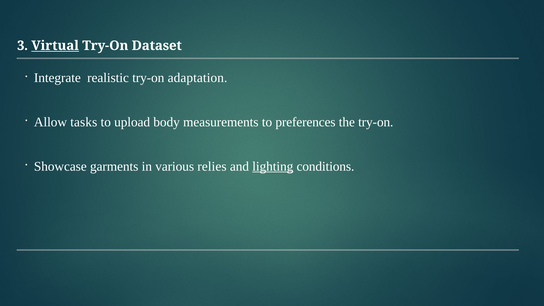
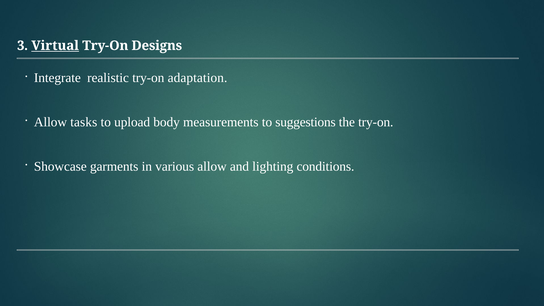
Dataset: Dataset -> Designs (157, 46)
preferences: preferences -> suggestions (306, 122)
various relies: relies -> allow (212, 166)
lighting underline: present -> none (273, 166)
